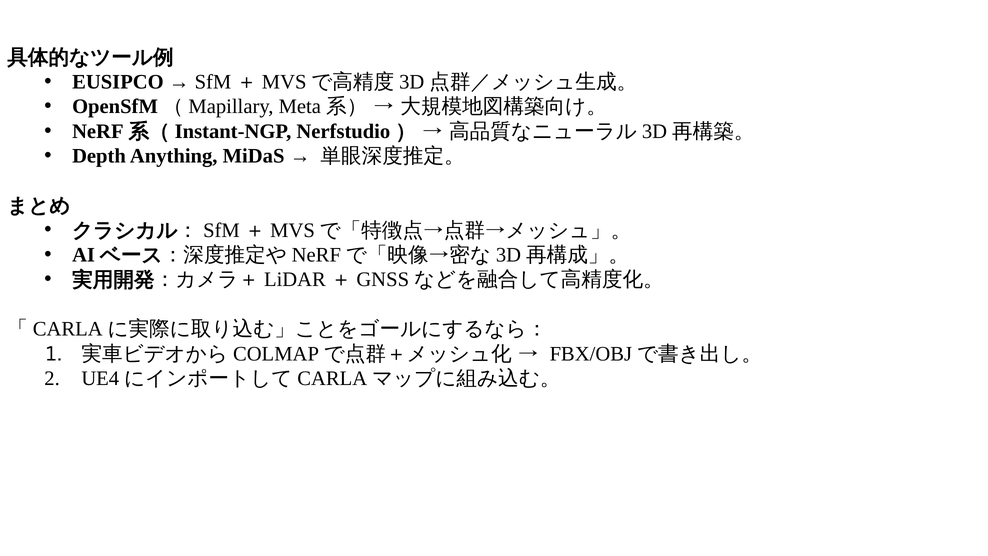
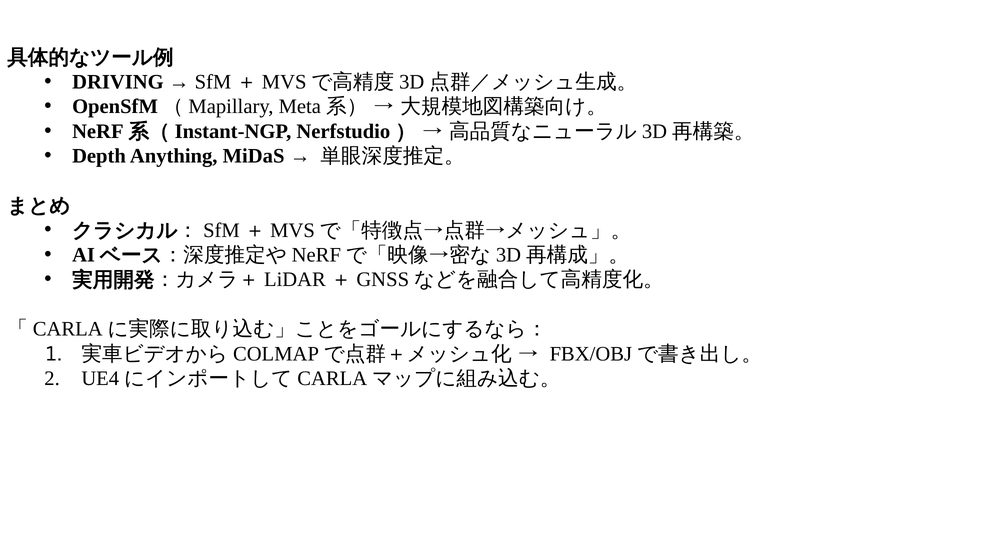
EUSIPCO: EUSIPCO -> DRIVING (118, 82)
